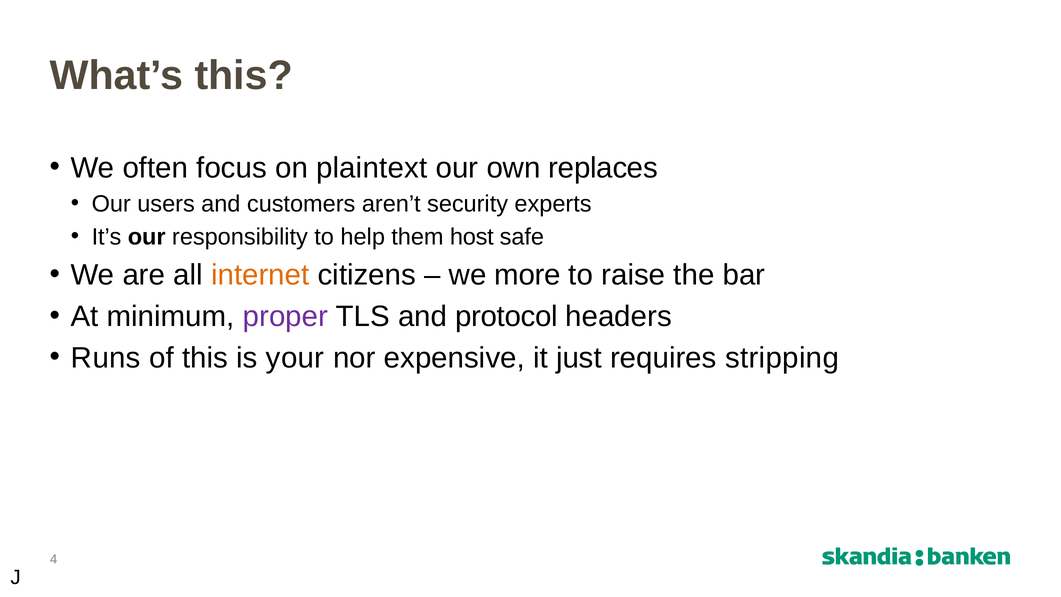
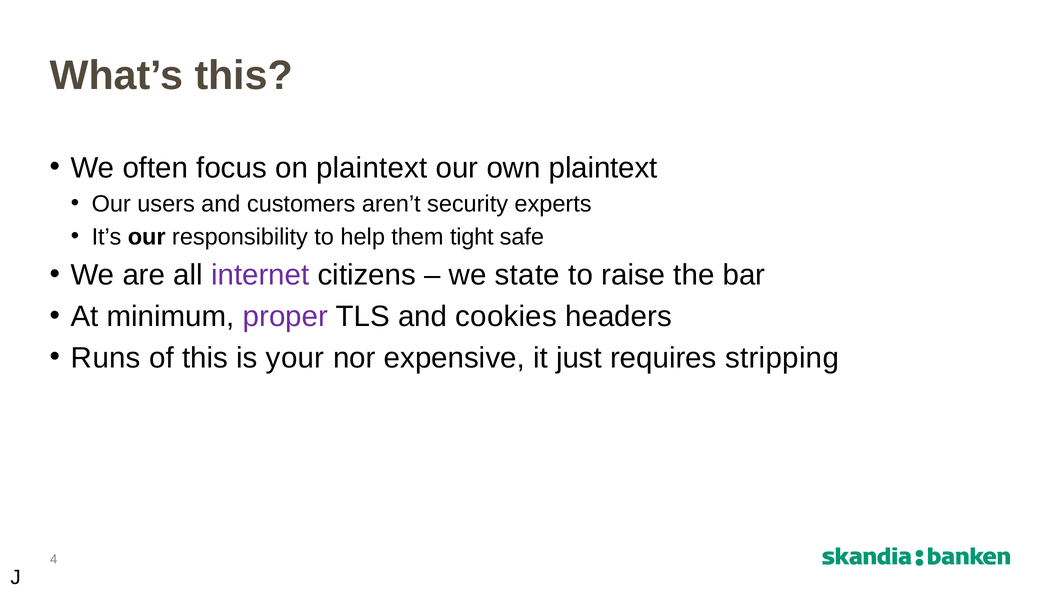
own replaces: replaces -> plaintext (603, 168)
host: host -> tight (472, 237)
internet colour: orange -> purple (260, 275)
more: more -> state (527, 275)
protocol: protocol -> cookies (506, 316)
